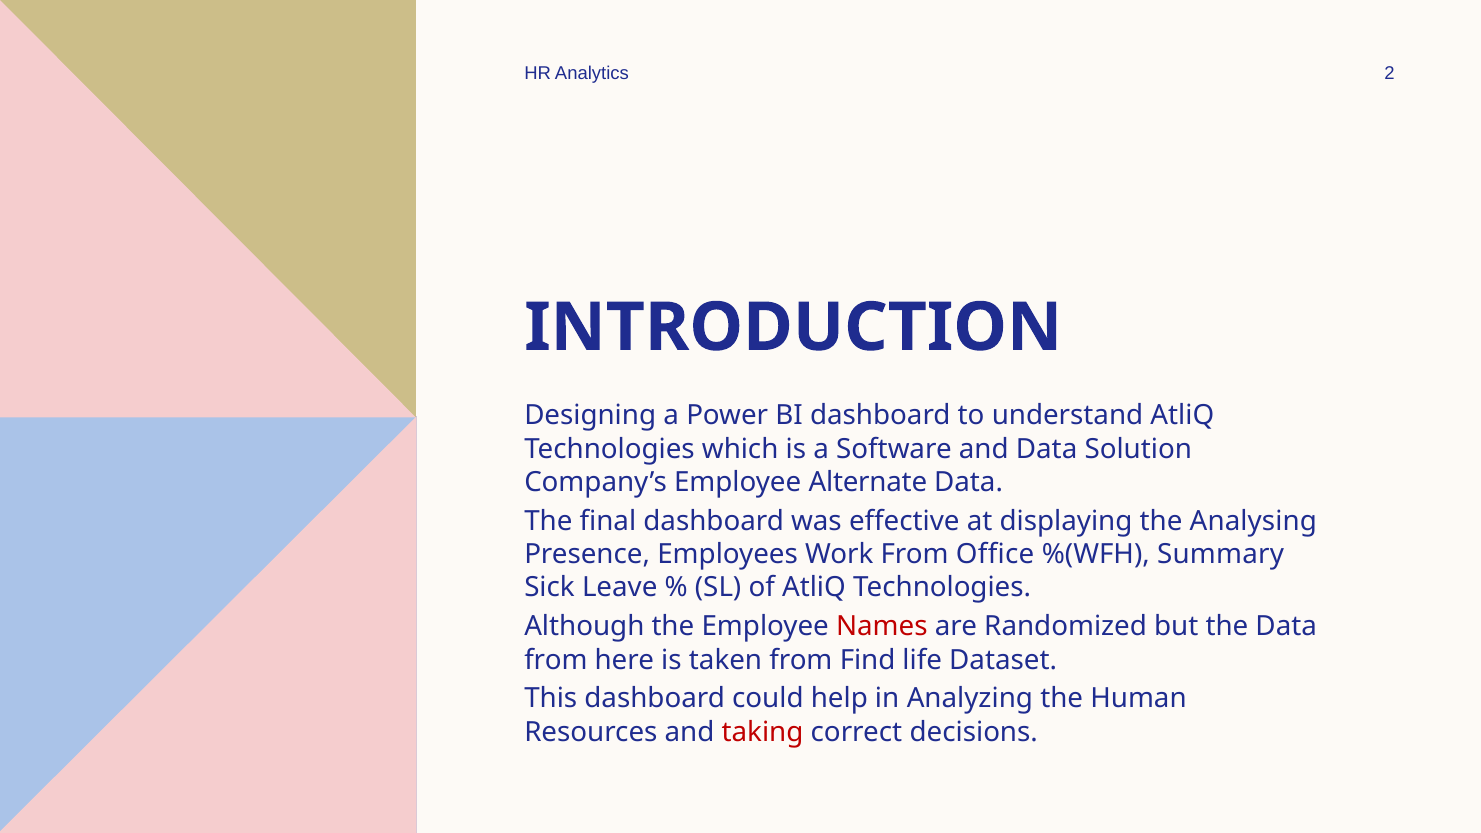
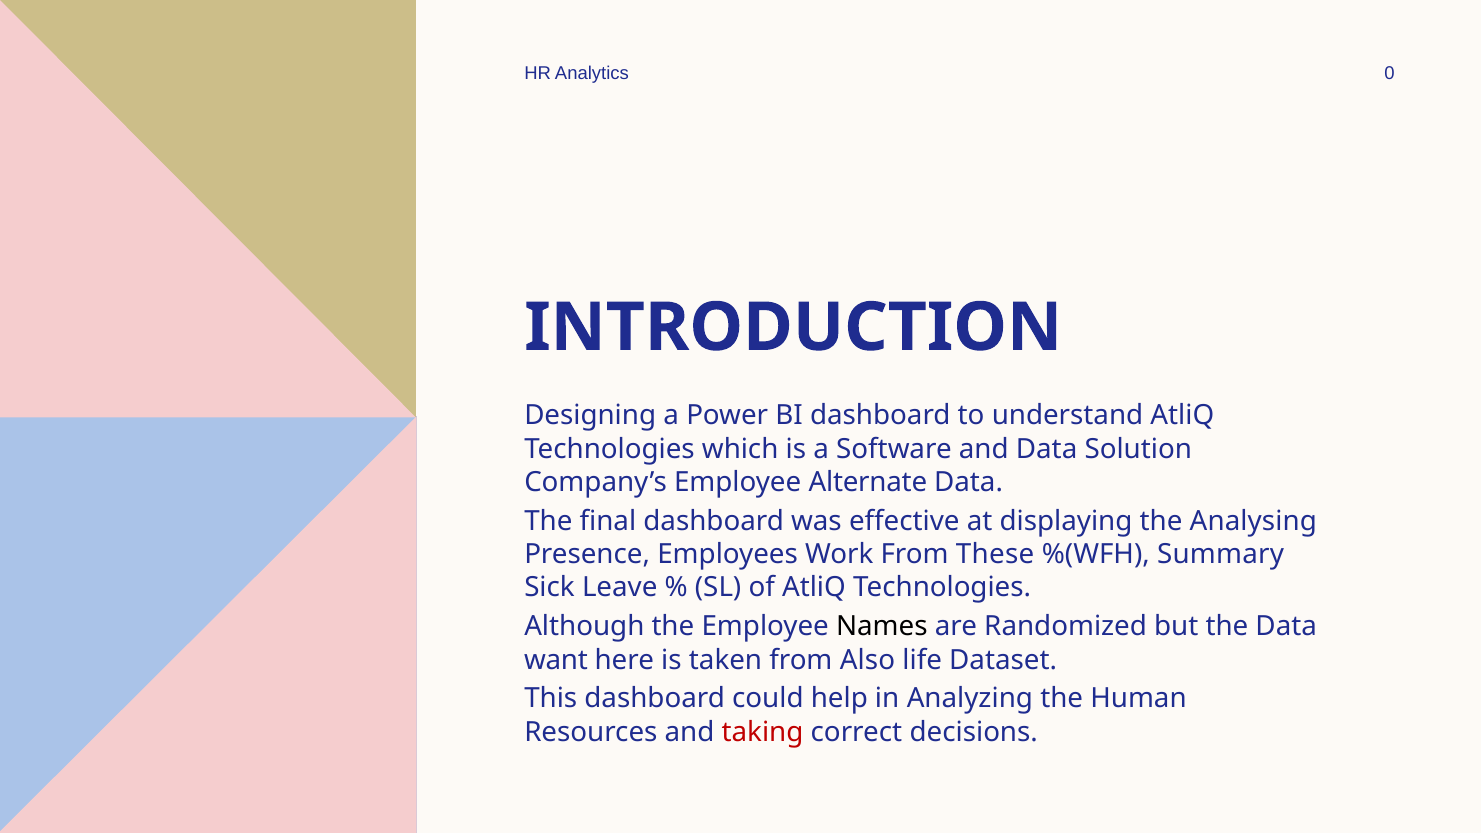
2: 2 -> 0 (1390, 73)
Office: Office -> These (995, 554)
Names colour: red -> black (882, 627)
from: from -> want (556, 660)
Find: Find -> Also (867, 660)
